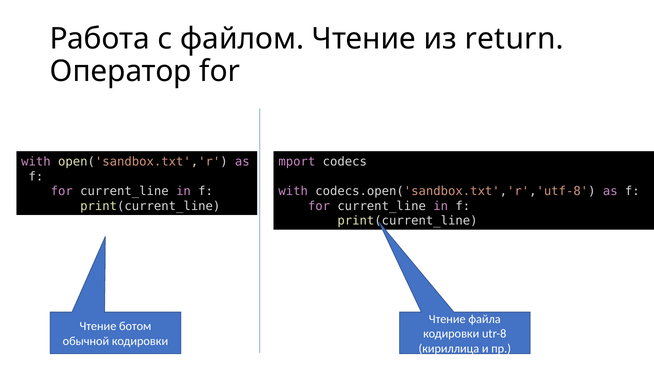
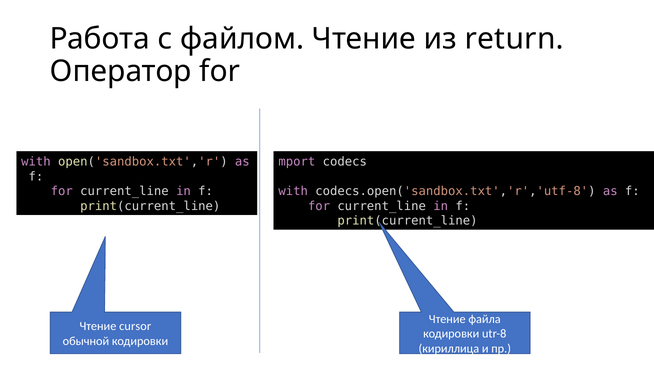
ботом: ботом -> cursor (135, 326)
